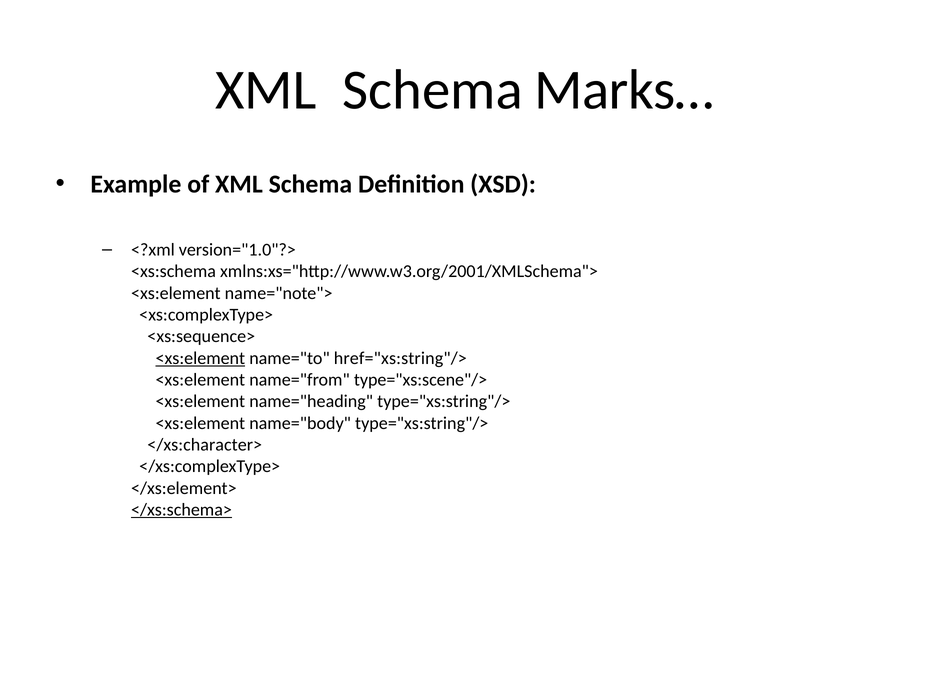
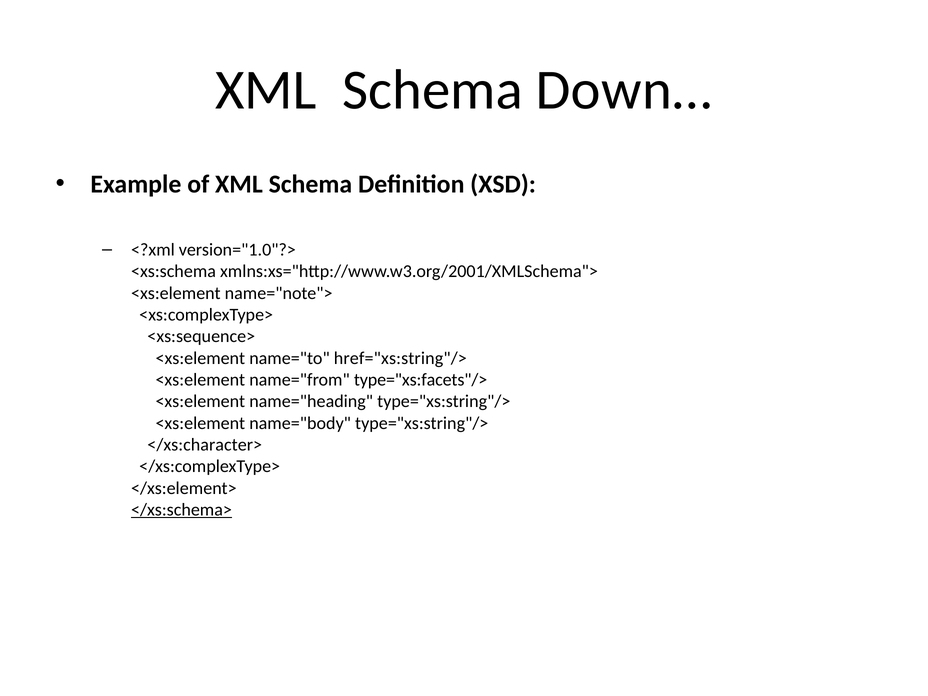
Marks…: Marks… -> Down… (624, 90)
<xs:element underline: present -> none (200, 358)
type="xs:scene"/>: type="xs:scene"/> -> type="xs:facets"/> (421, 380)
